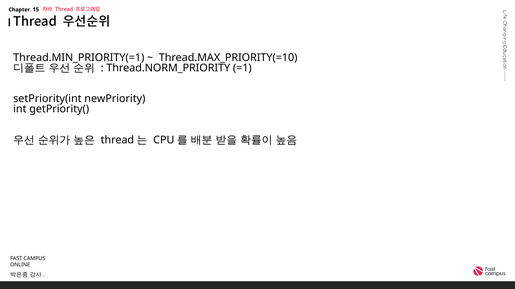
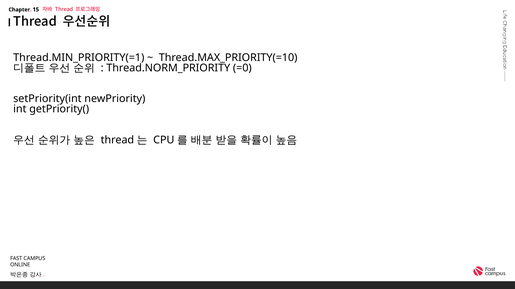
=1: =1 -> =0 (242, 68)
